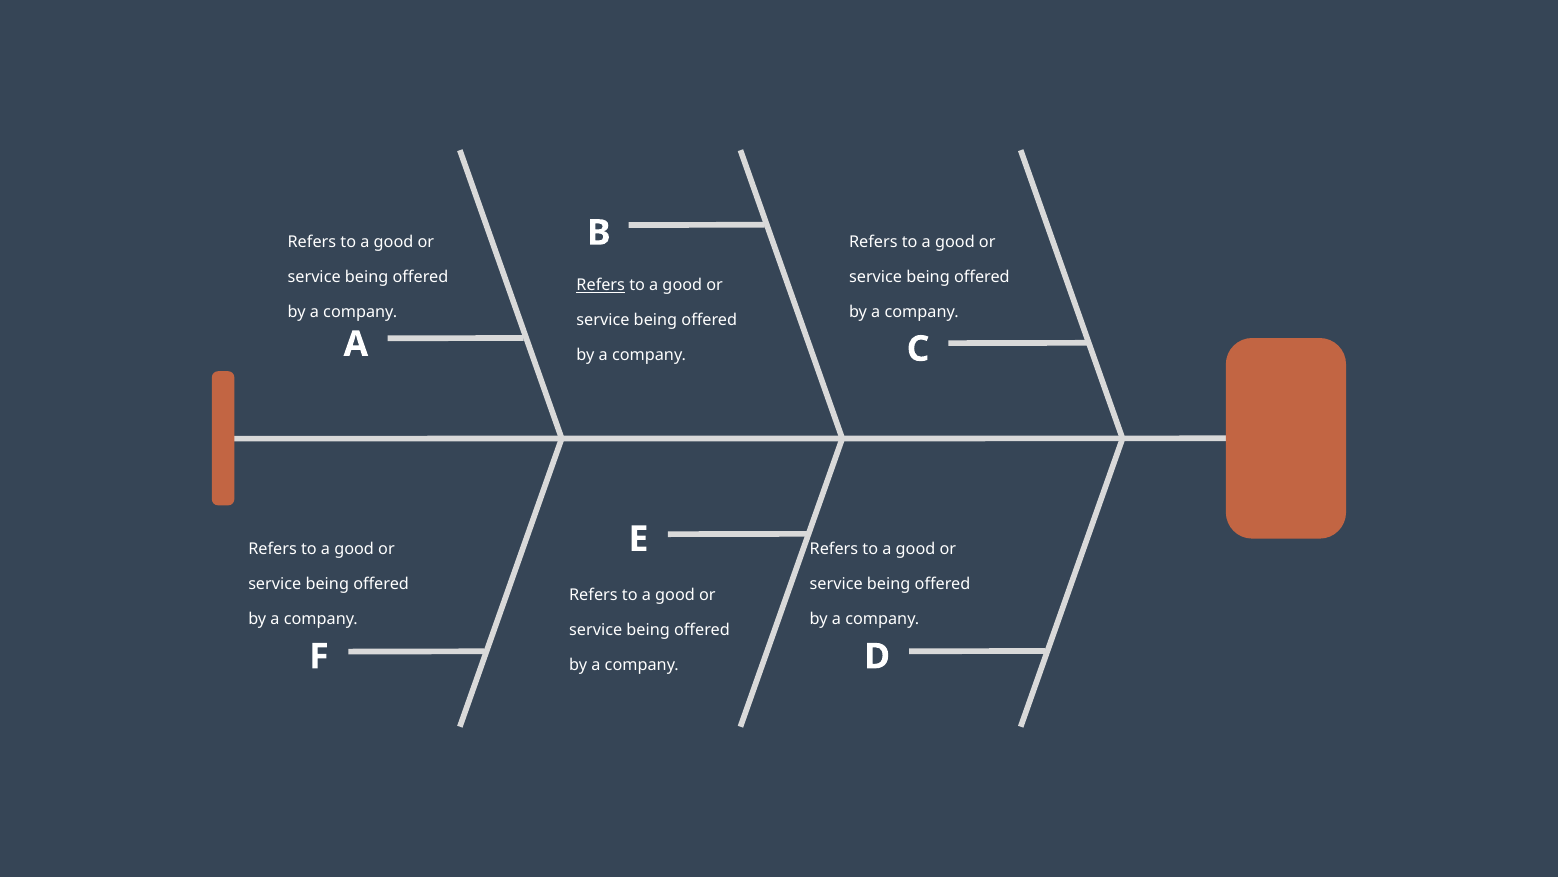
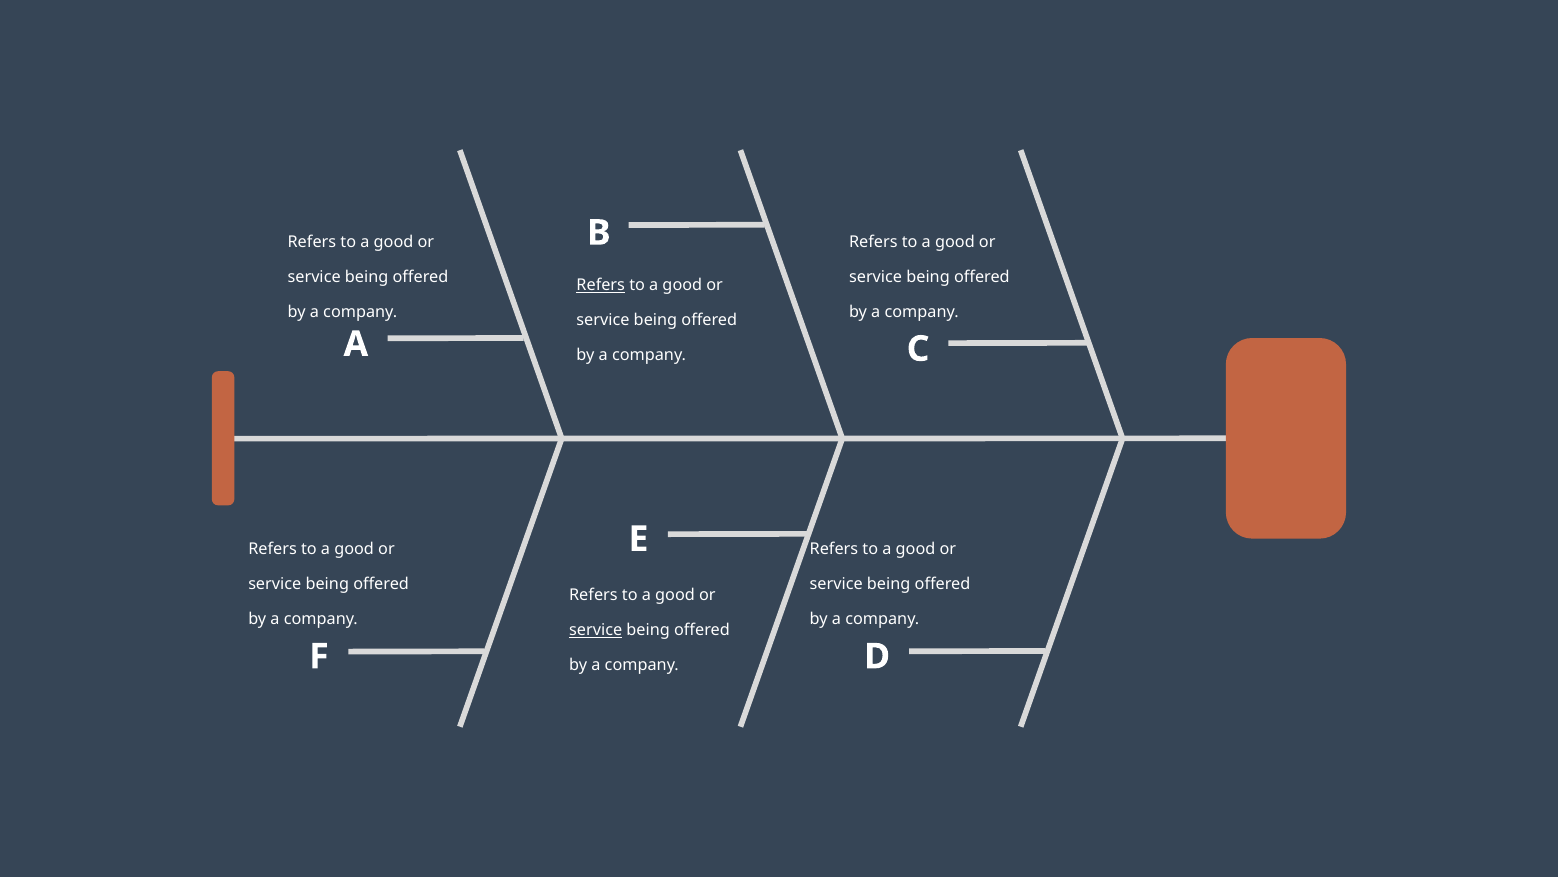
service underline: none -> present (596, 630)
